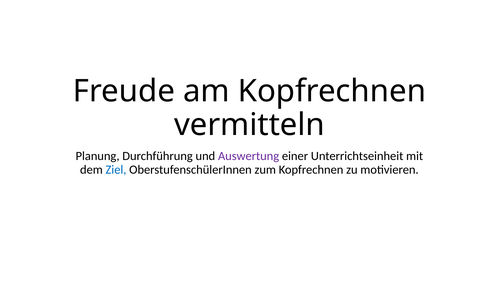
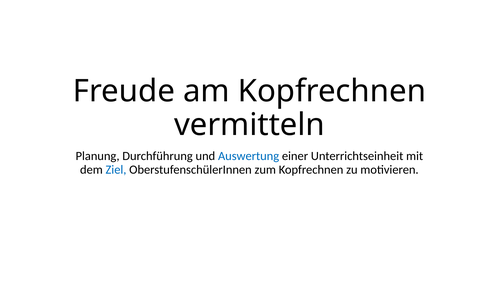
Auswertung colour: purple -> blue (249, 156)
